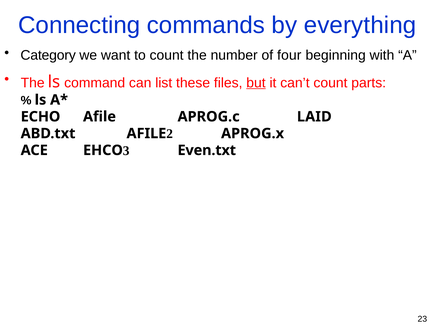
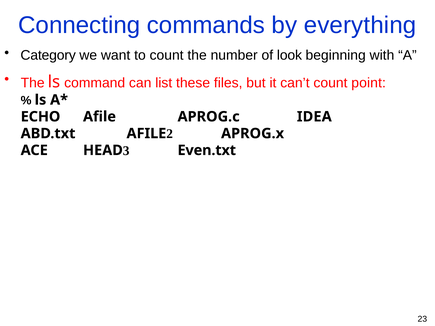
four: four -> look (289, 55)
but underline: present -> none (256, 83)
parts: parts -> point (369, 83)
LAID: LAID -> IDEA (314, 117)
EHCO: EHCO -> HEAD (103, 150)
